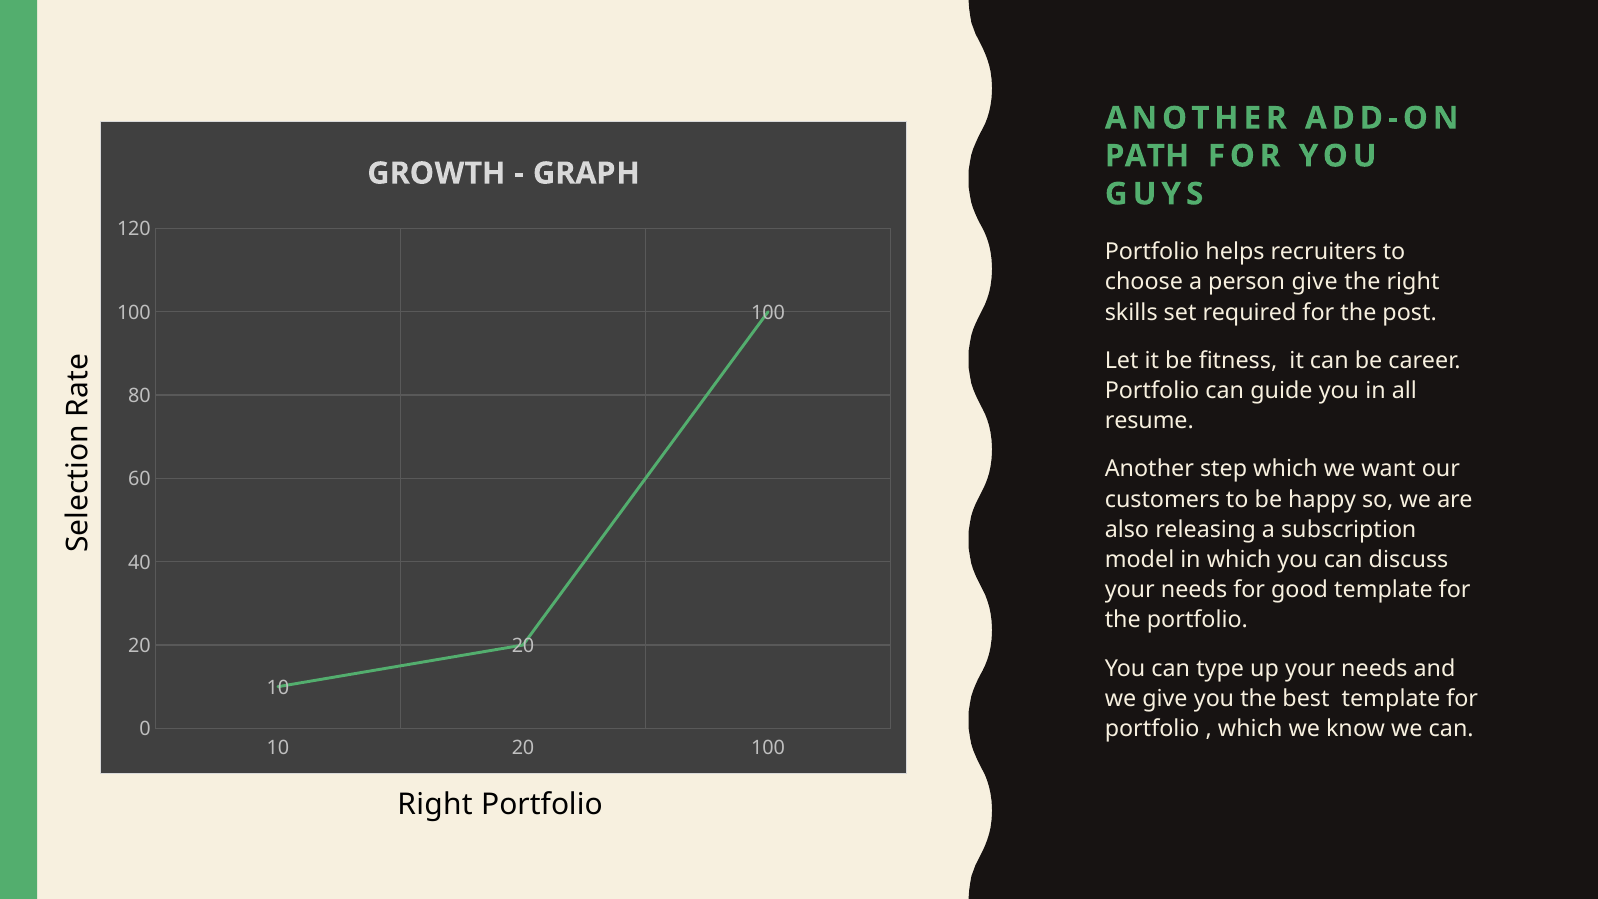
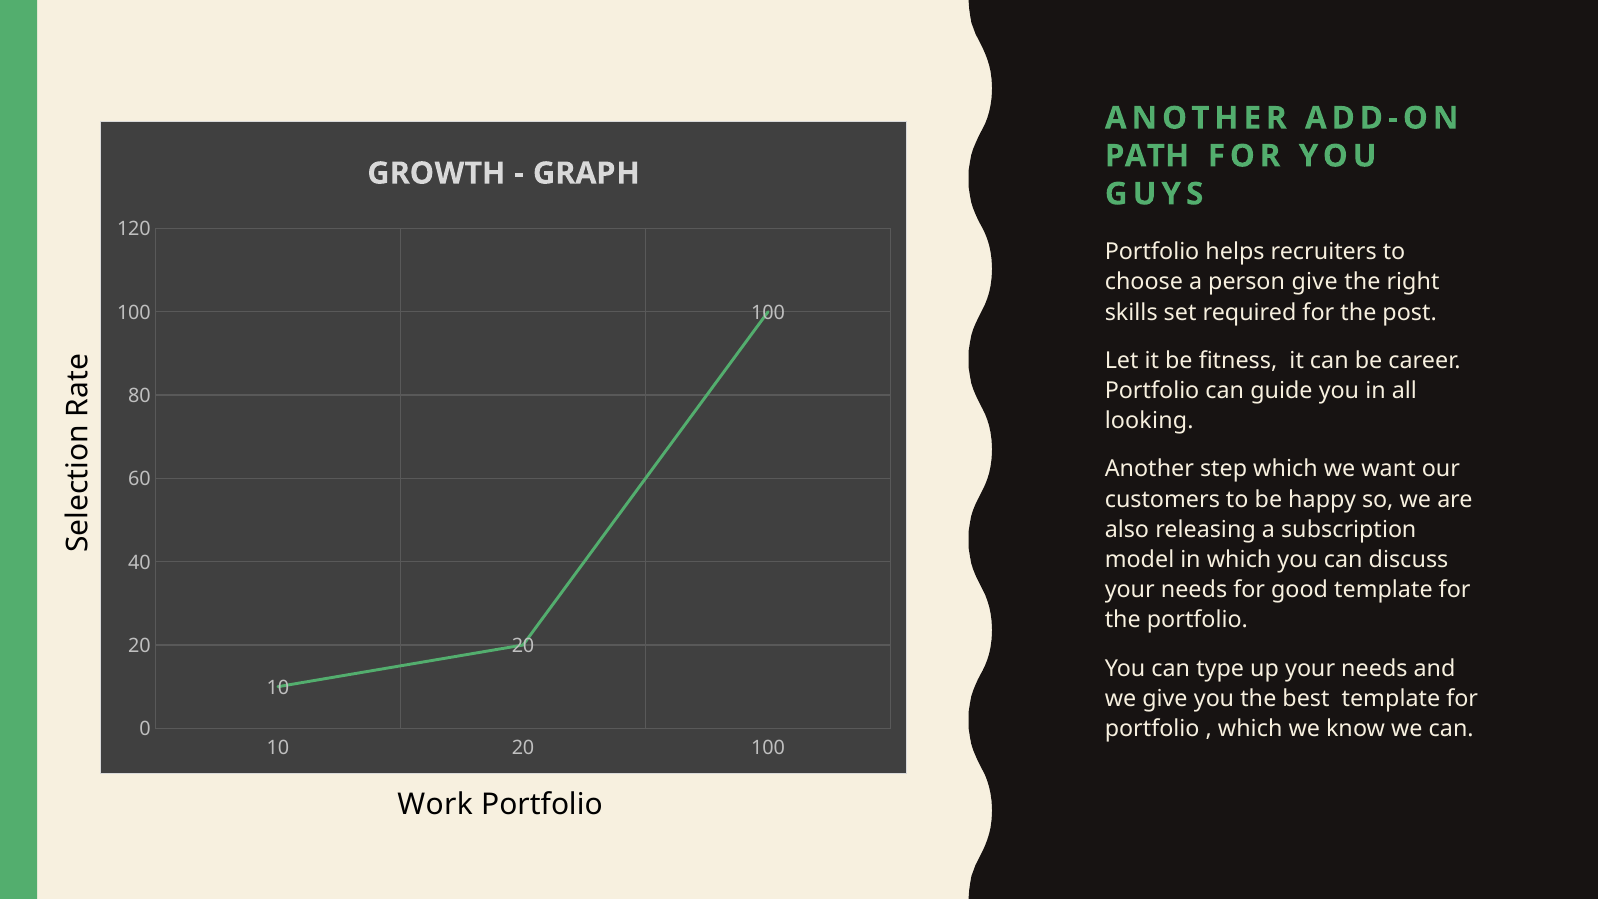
resume: resume -> looking (1149, 421)
Right: Right -> Work (435, 804)
